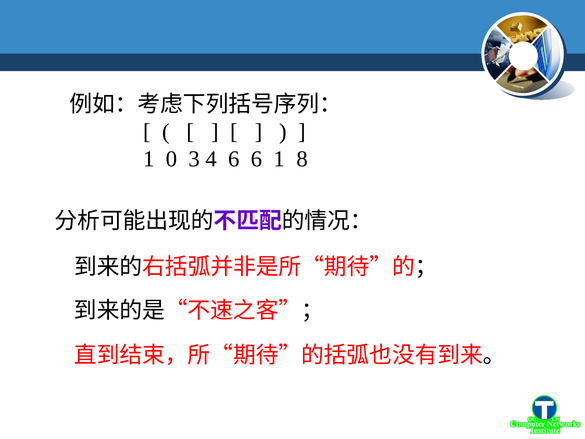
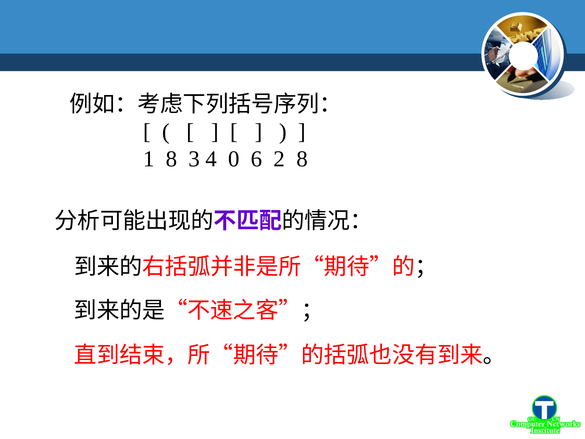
1 0: 0 -> 8 (172, 159)
4 6: 6 -> 0 (234, 159)
6 1: 1 -> 2 (279, 159)
